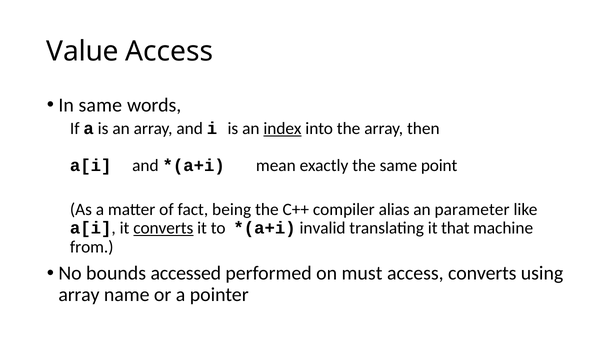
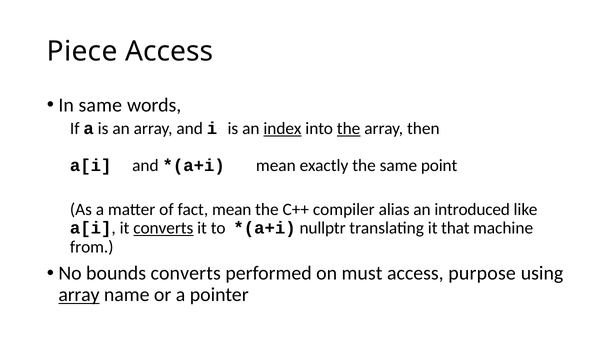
Value: Value -> Piece (82, 52)
the underline: none -> present (349, 128)
fact being: being -> mean (232, 209)
parameter: parameter -> introduced (472, 209)
invalid: invalid -> nullptr (323, 228)
bounds accessed: accessed -> converts (186, 273)
access converts: converts -> purpose (482, 273)
array underline: none -> present (79, 295)
